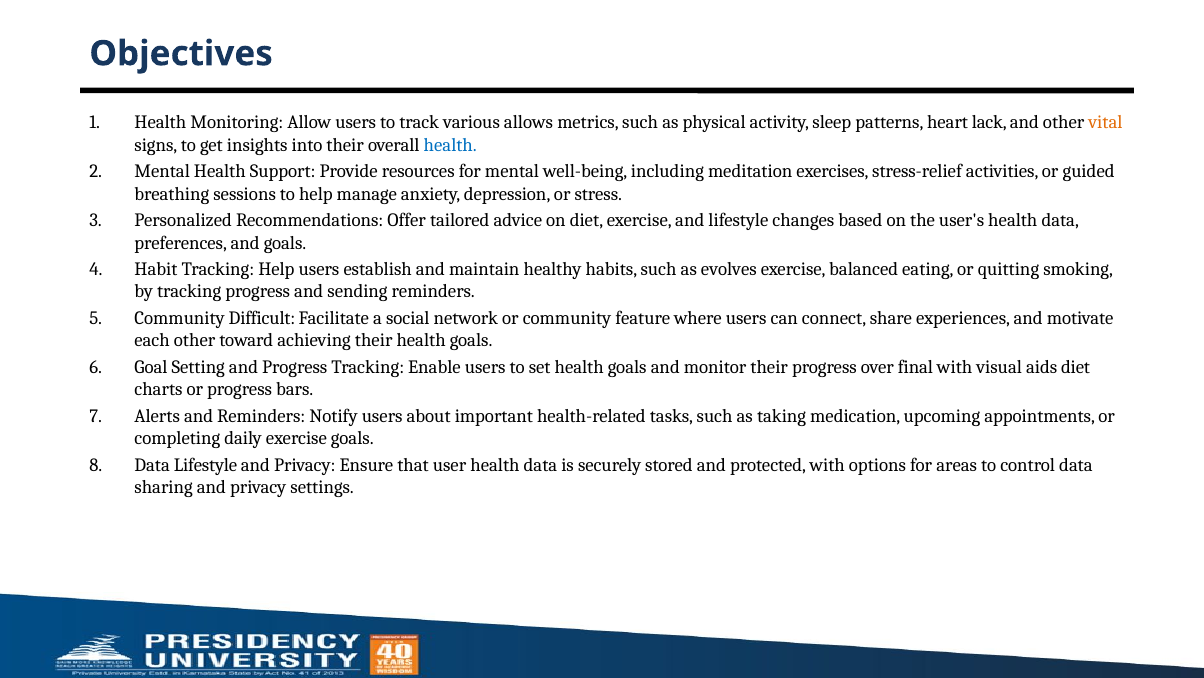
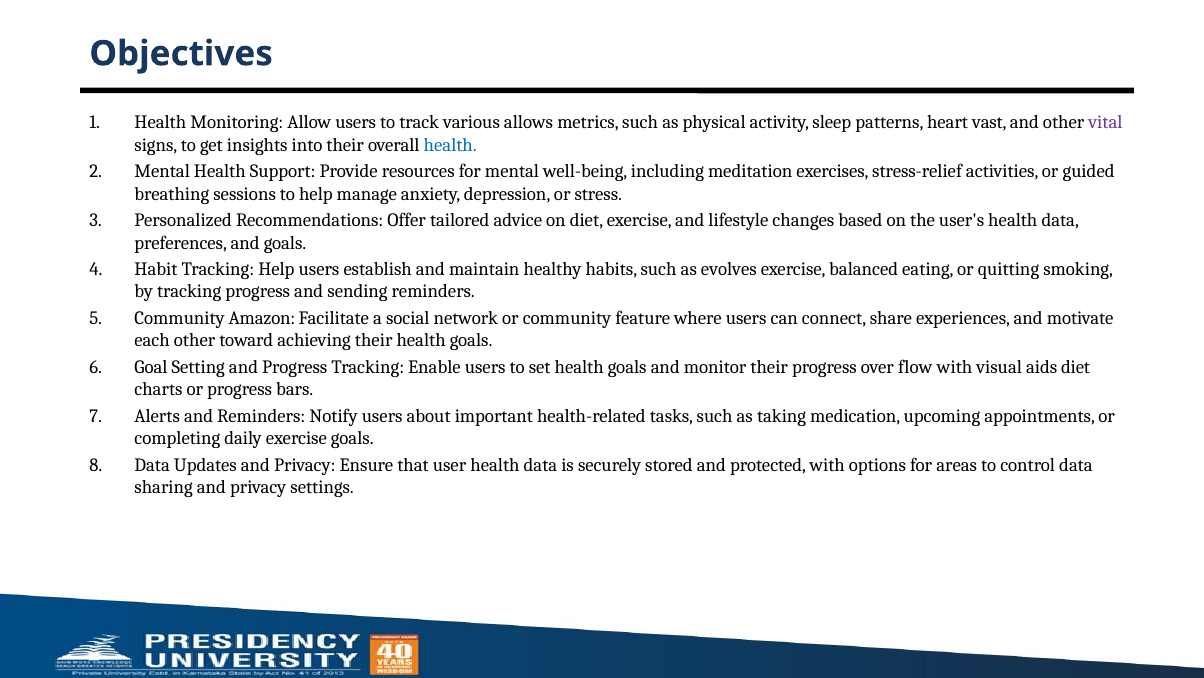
lack: lack -> vast (989, 122)
vital colour: orange -> purple (1105, 122)
Difficult: Difficult -> Amazon (262, 318)
final: final -> flow (915, 367)
Data Lifestyle: Lifestyle -> Updates (205, 465)
